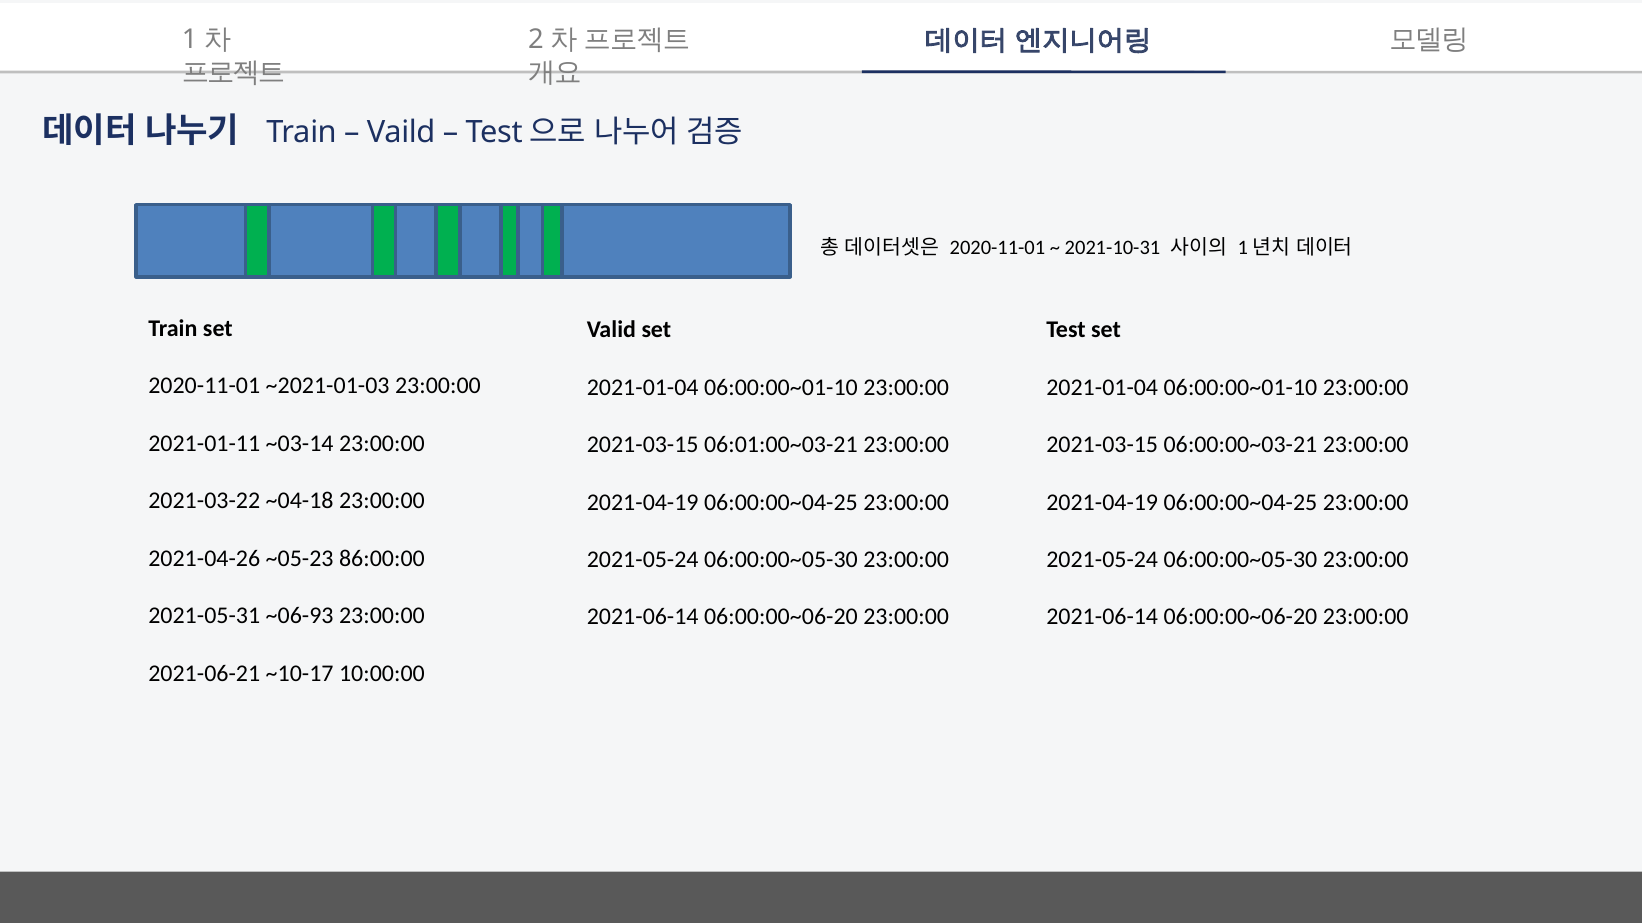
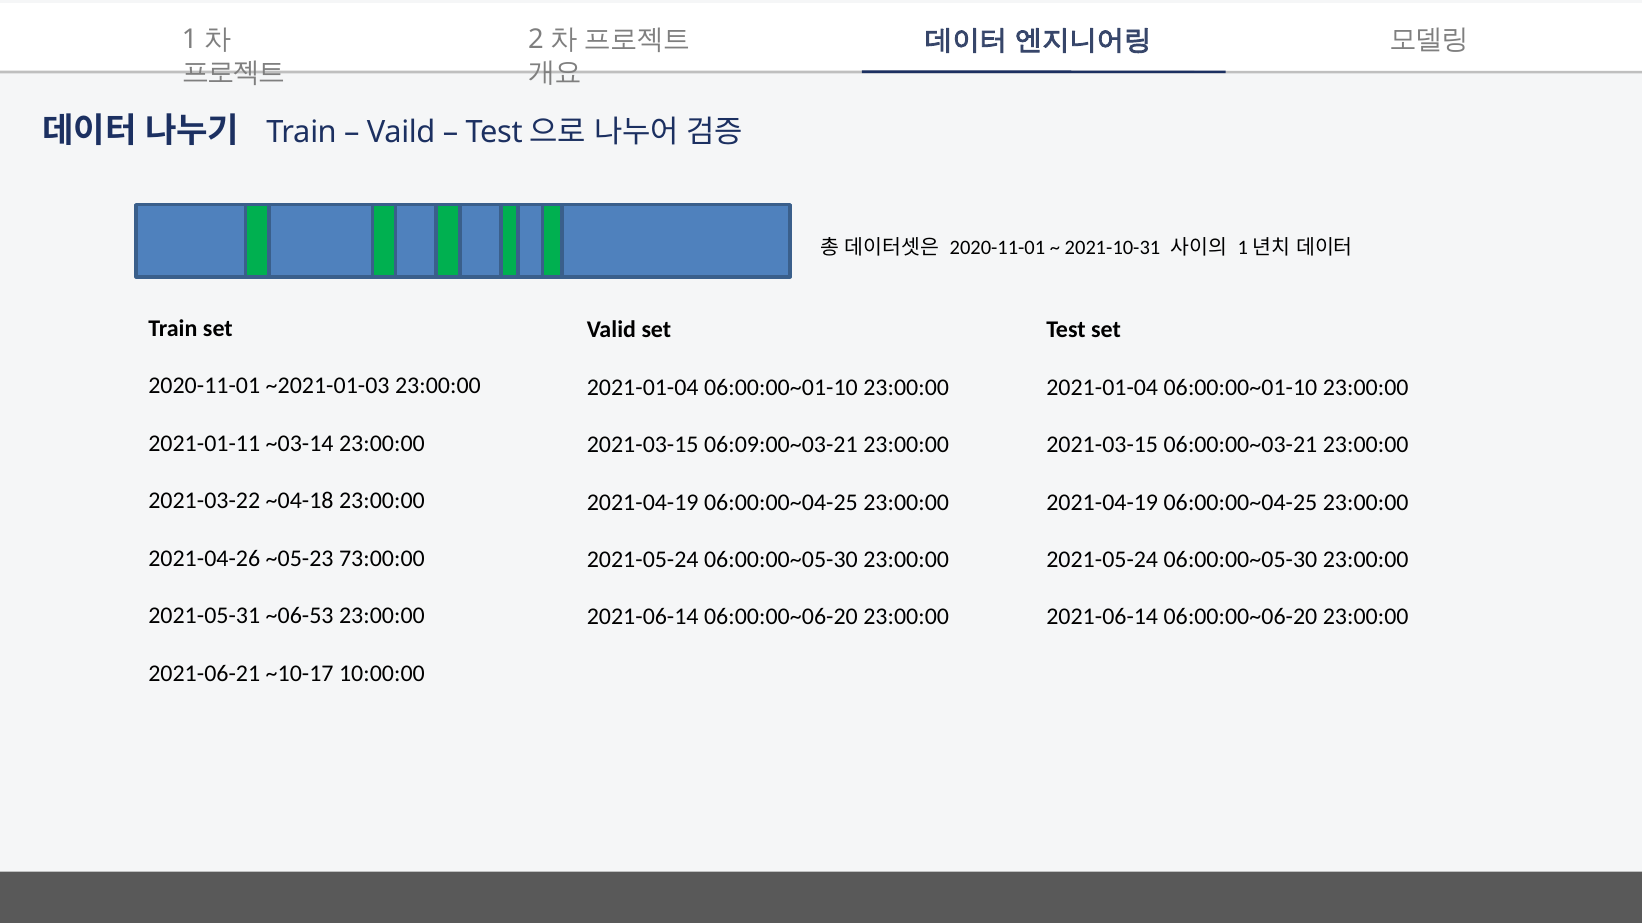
06:01:00~03-21: 06:01:00~03-21 -> 06:09:00~03-21 (781, 445)
86:00:00: 86:00:00 -> 73:00:00 (382, 559)
~06-93: ~06-93 -> ~06-53 (300, 616)
